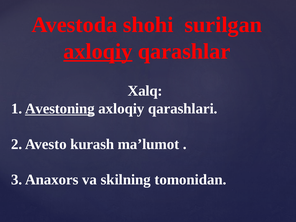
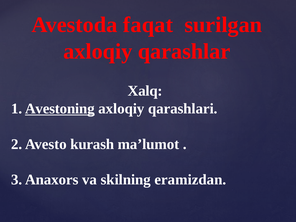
shohi: shohi -> faqat (148, 25)
axloqiy underline: present -> none (98, 51)
tomonidan: tomonidan -> eramizdan (190, 180)
